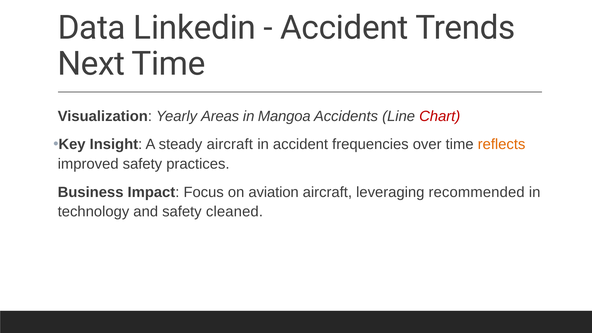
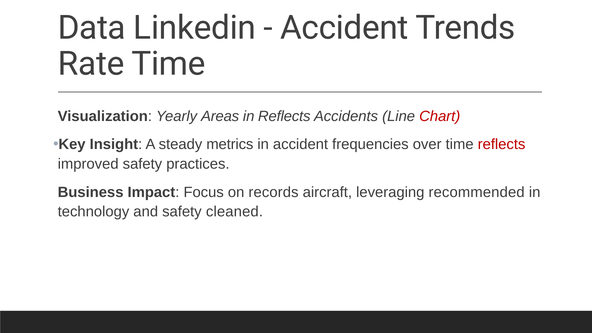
Next: Next -> Rate (91, 64)
in Mangoa: Mangoa -> Reflects (284, 116)
steady aircraft: aircraft -> metrics (230, 144)
reflects colour: orange -> red (502, 144)
aviation: aviation -> records (273, 192)
